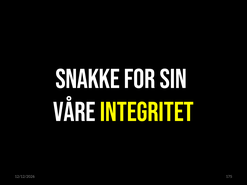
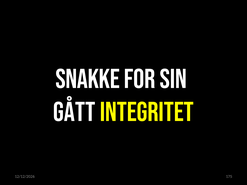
VÅRE: VÅRE -> GÅTT (74, 112)
